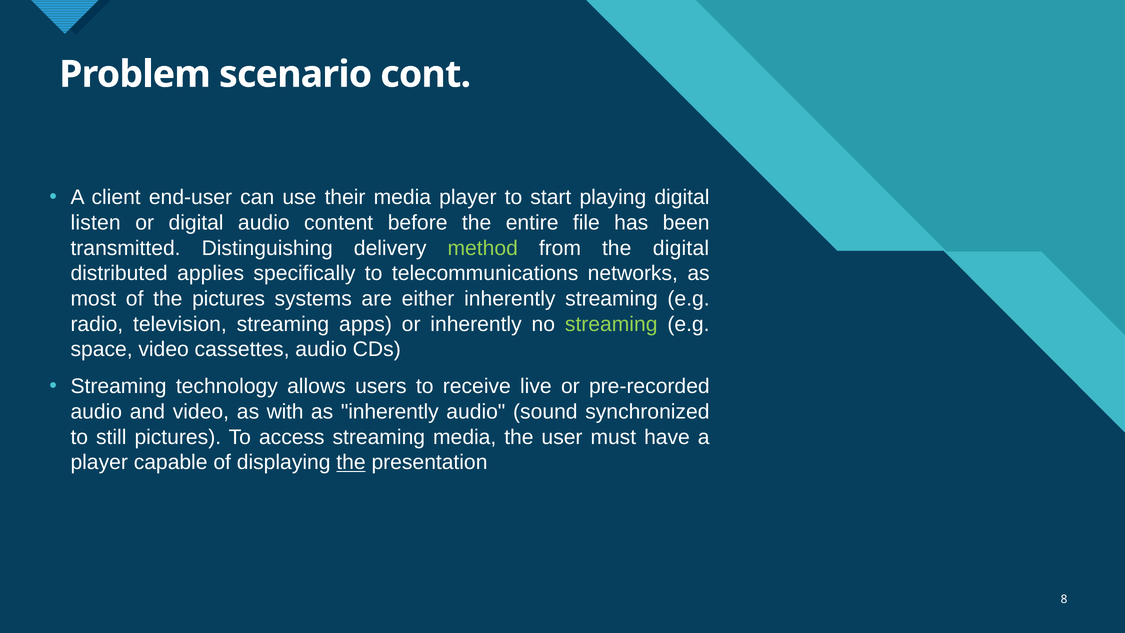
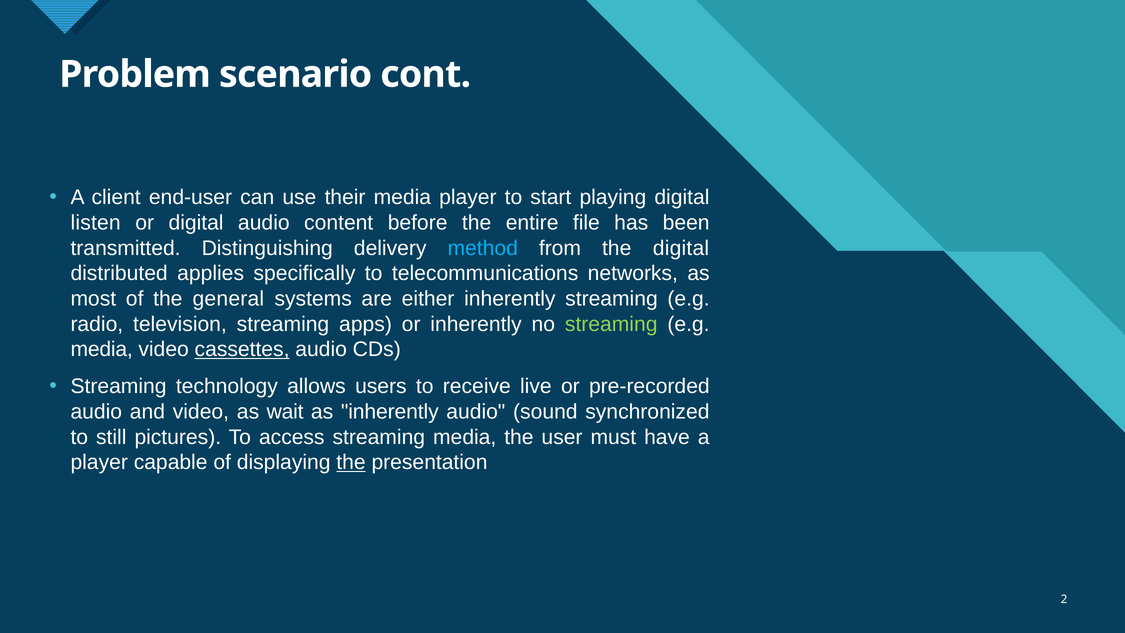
method colour: light green -> light blue (483, 248)
the pictures: pictures -> general (228, 299)
space: space -> media (102, 349)
cassettes underline: none -> present (242, 349)
with: with -> wait (285, 412)
8: 8 -> 2 (1064, 599)
